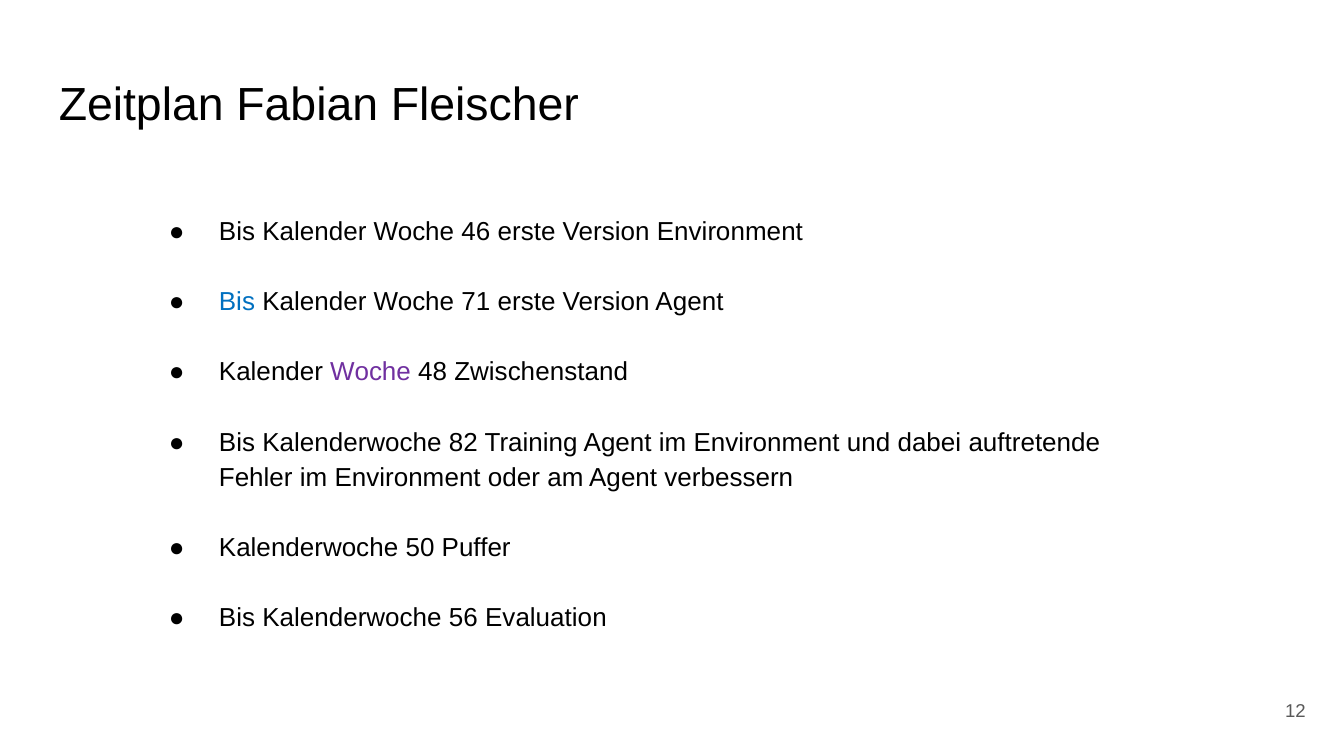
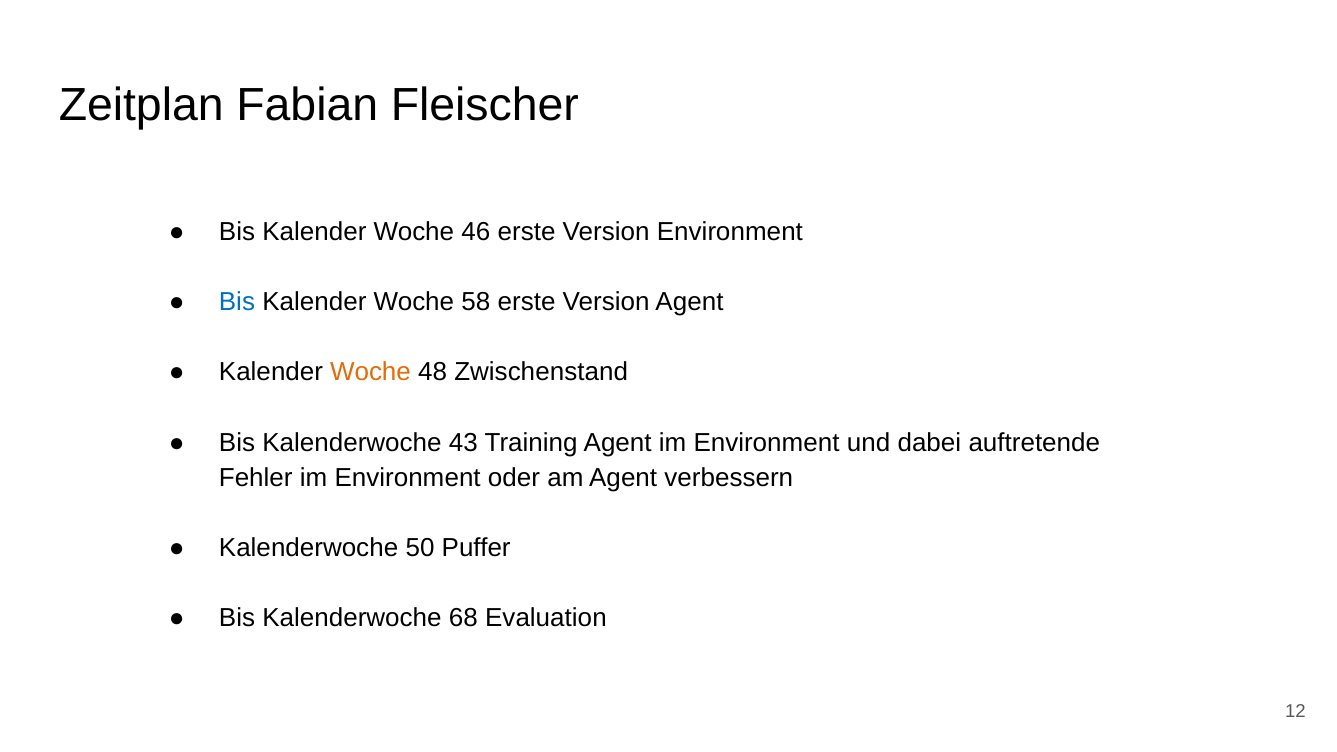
71: 71 -> 58 (476, 302)
Woche colour: purple -> orange (371, 372)
82: 82 -> 43 (463, 442)
56: 56 -> 68 (463, 618)
